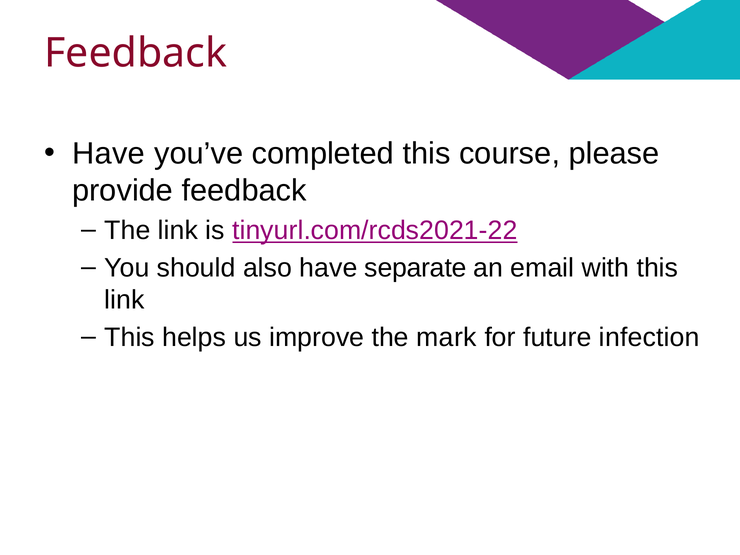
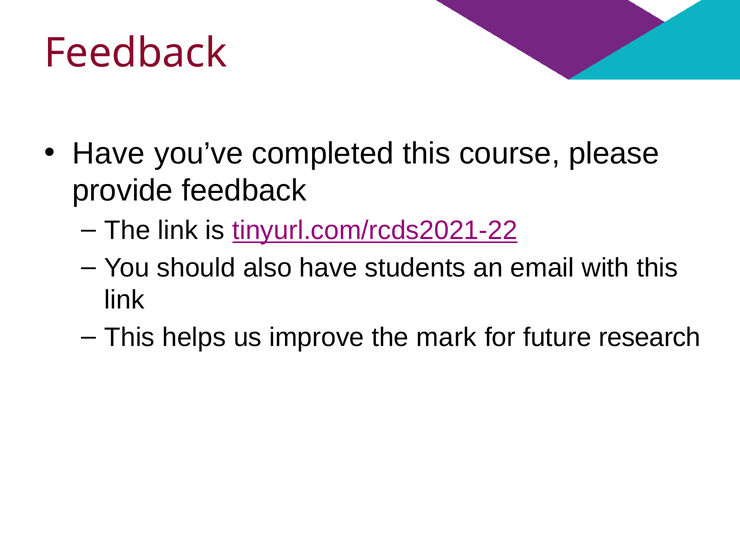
separate: separate -> students (415, 268)
infection: infection -> research (650, 337)
